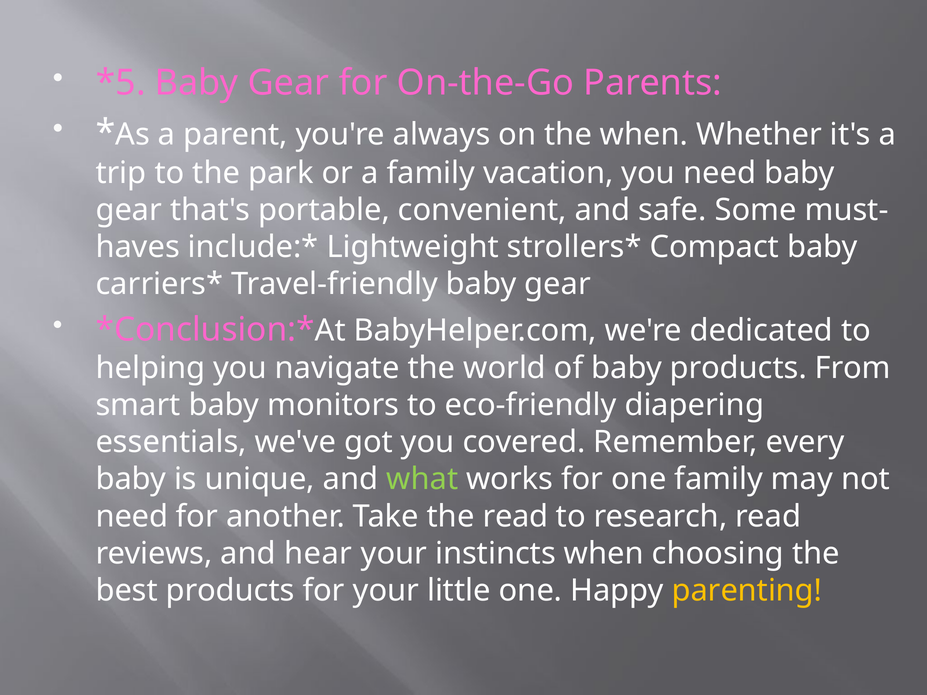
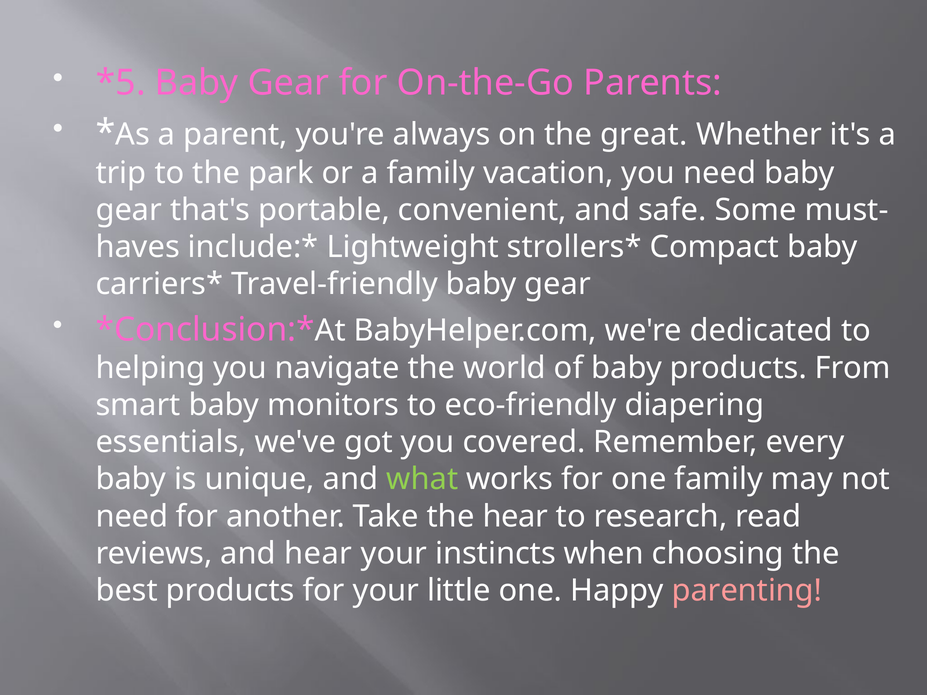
the when: when -> great (644, 135)
the read: read -> hear (515, 517)
parenting colour: yellow -> pink (747, 591)
